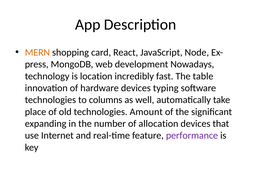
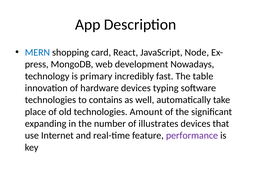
MERN colour: orange -> blue (37, 53)
location: location -> primary (96, 76)
columns: columns -> contains (106, 100)
allocation: allocation -> illustrates (158, 124)
